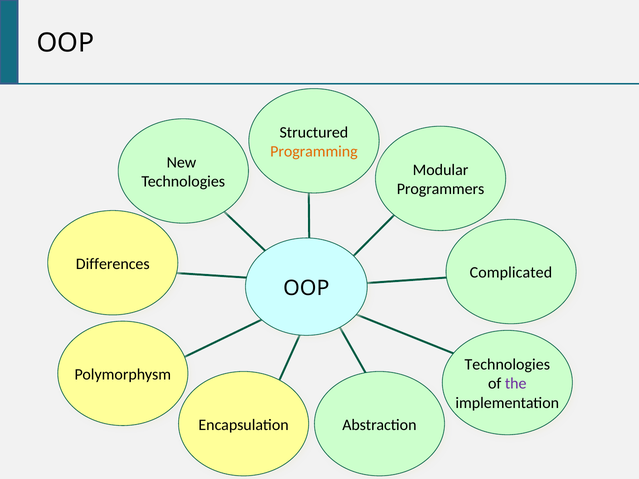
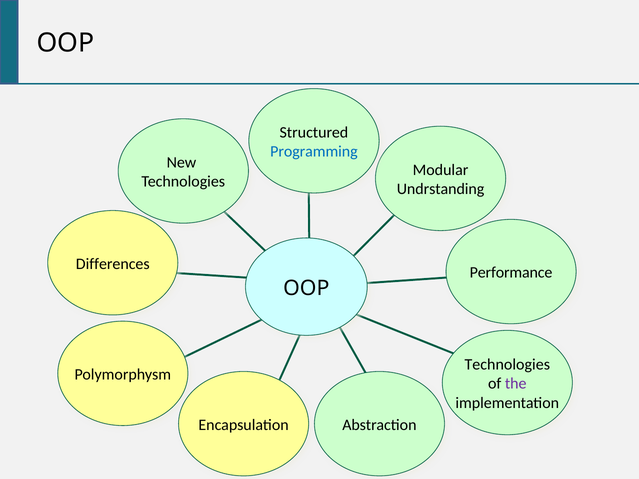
Programming colour: orange -> blue (314, 152)
Programmers: Programmers -> Undrstanding (441, 189)
Complicated: Complicated -> Performance (511, 273)
